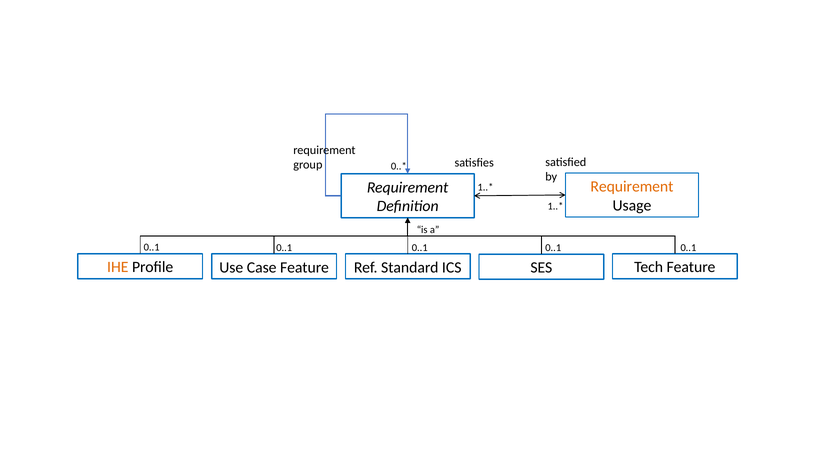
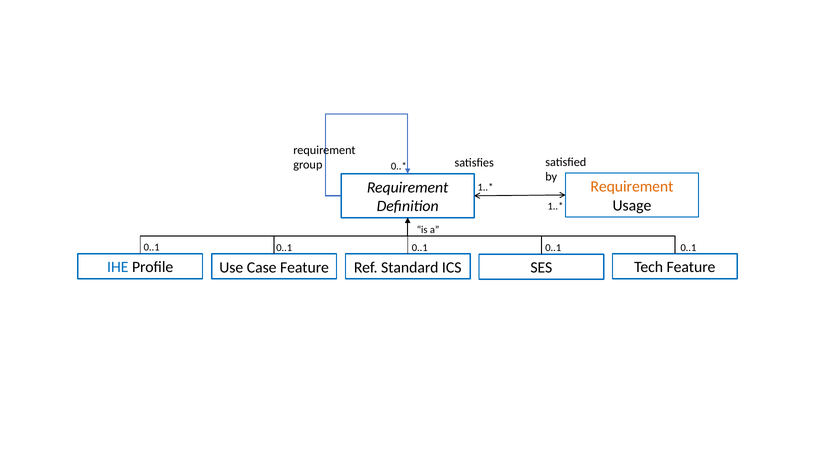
IHE colour: orange -> blue (118, 267)
